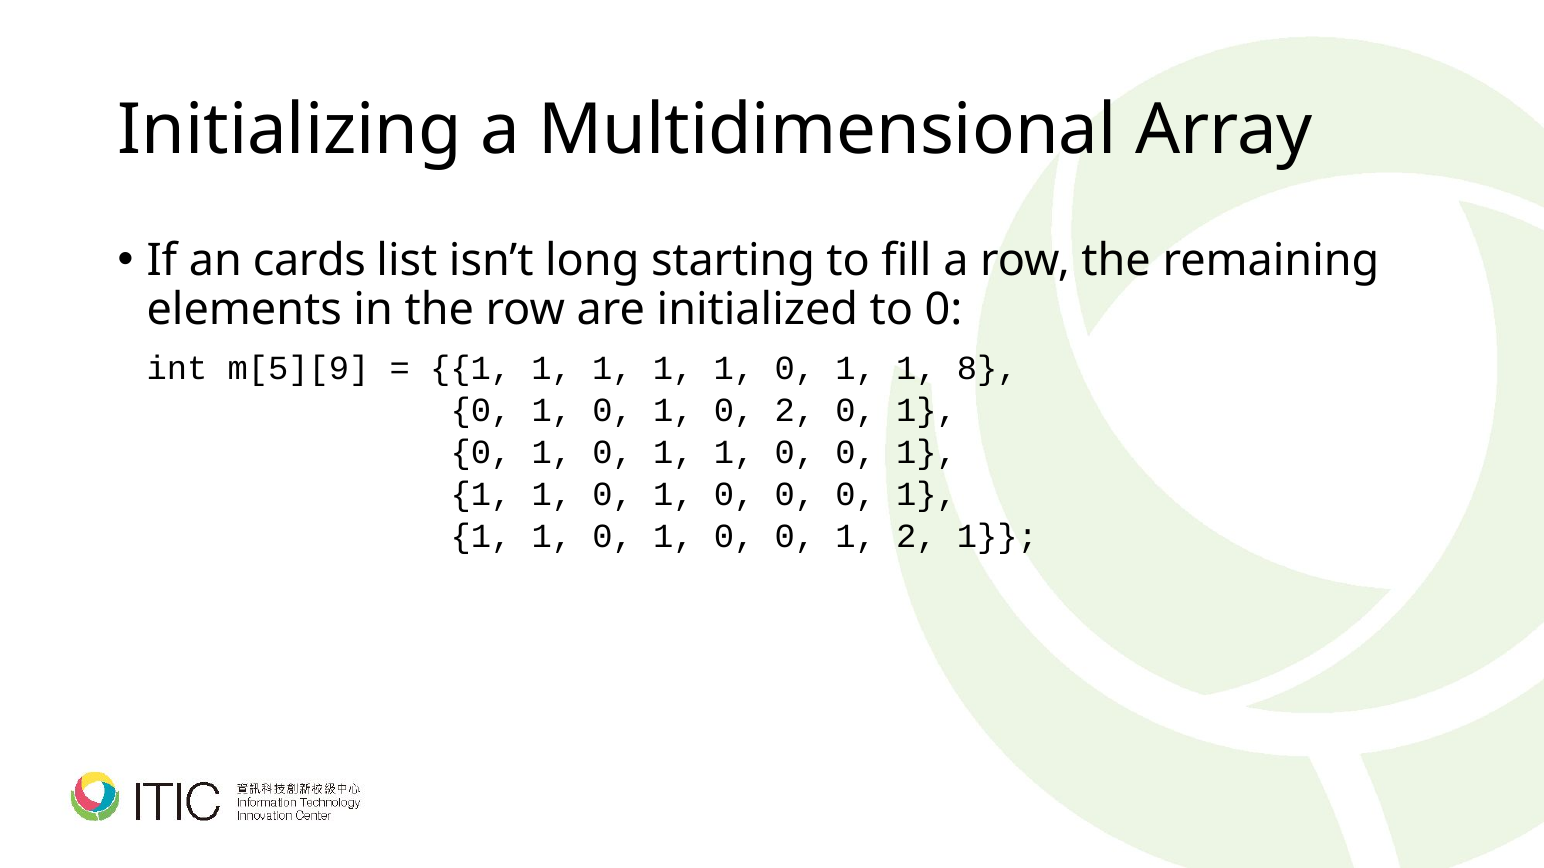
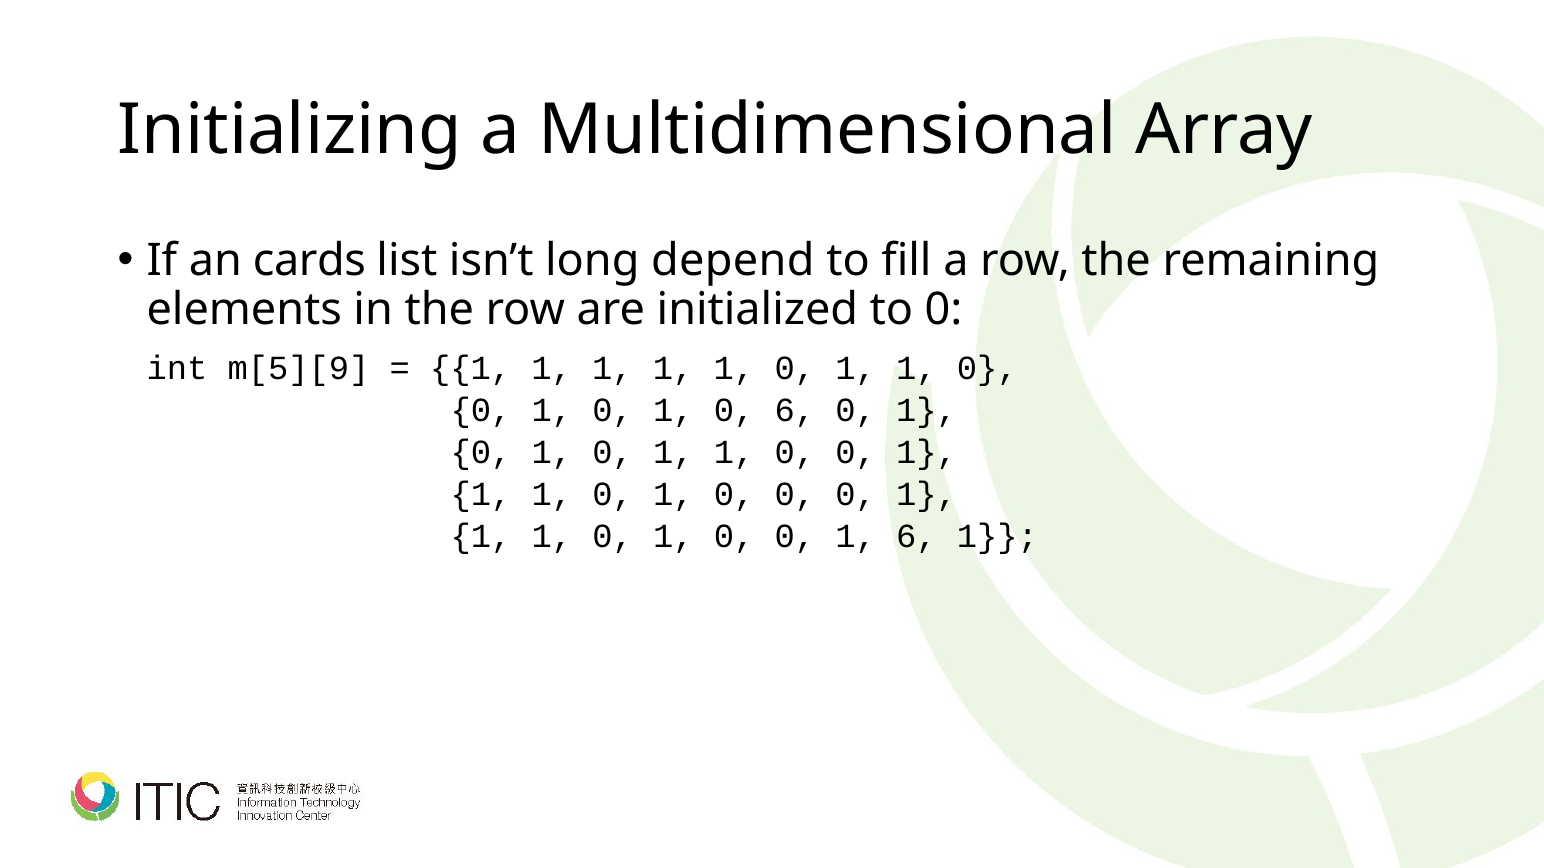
starting: starting -> depend (733, 261)
8: 8 -> 0 (987, 368)
0 2: 2 -> 6 (795, 410)
1 2: 2 -> 6 (916, 537)
